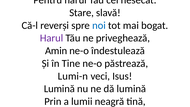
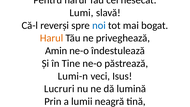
Stare: Stare -> Lumi (81, 13)
Harul colour: purple -> orange (52, 38)
Lumină: Lumină -> Lucruri (59, 89)
